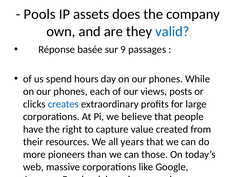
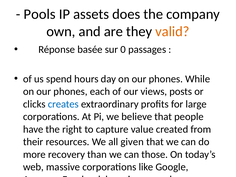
valid colour: blue -> orange (172, 31)
9: 9 -> 0 (123, 50)
years: years -> given (132, 142)
pioneers: pioneers -> recovery (66, 154)
